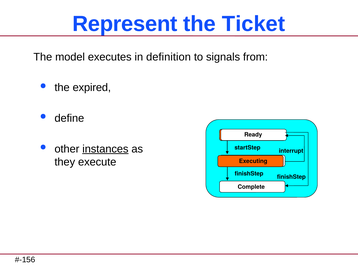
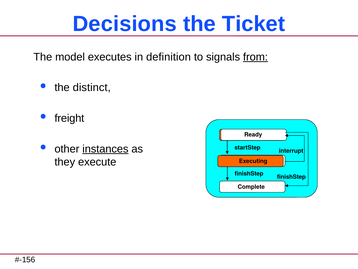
Represent: Represent -> Decisions (125, 24)
from underline: none -> present (255, 57)
expired: expired -> distinct (92, 87)
define: define -> freight (69, 118)
